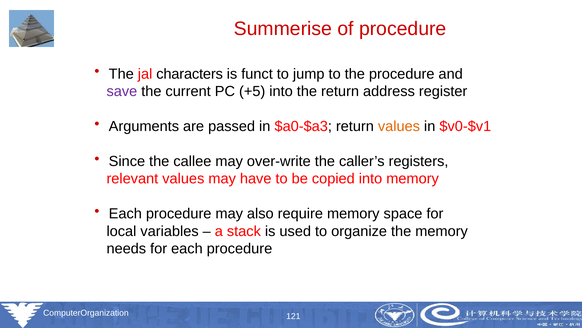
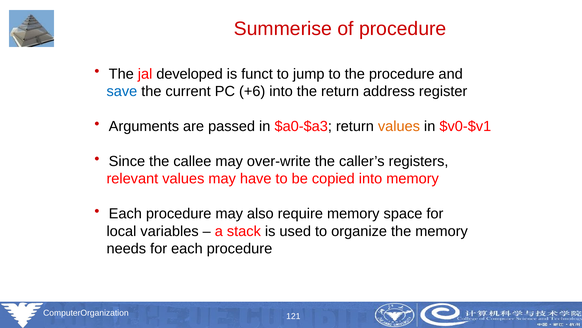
characters: characters -> developed (190, 74)
save colour: purple -> blue (122, 91)
+5: +5 -> +6 (252, 91)
